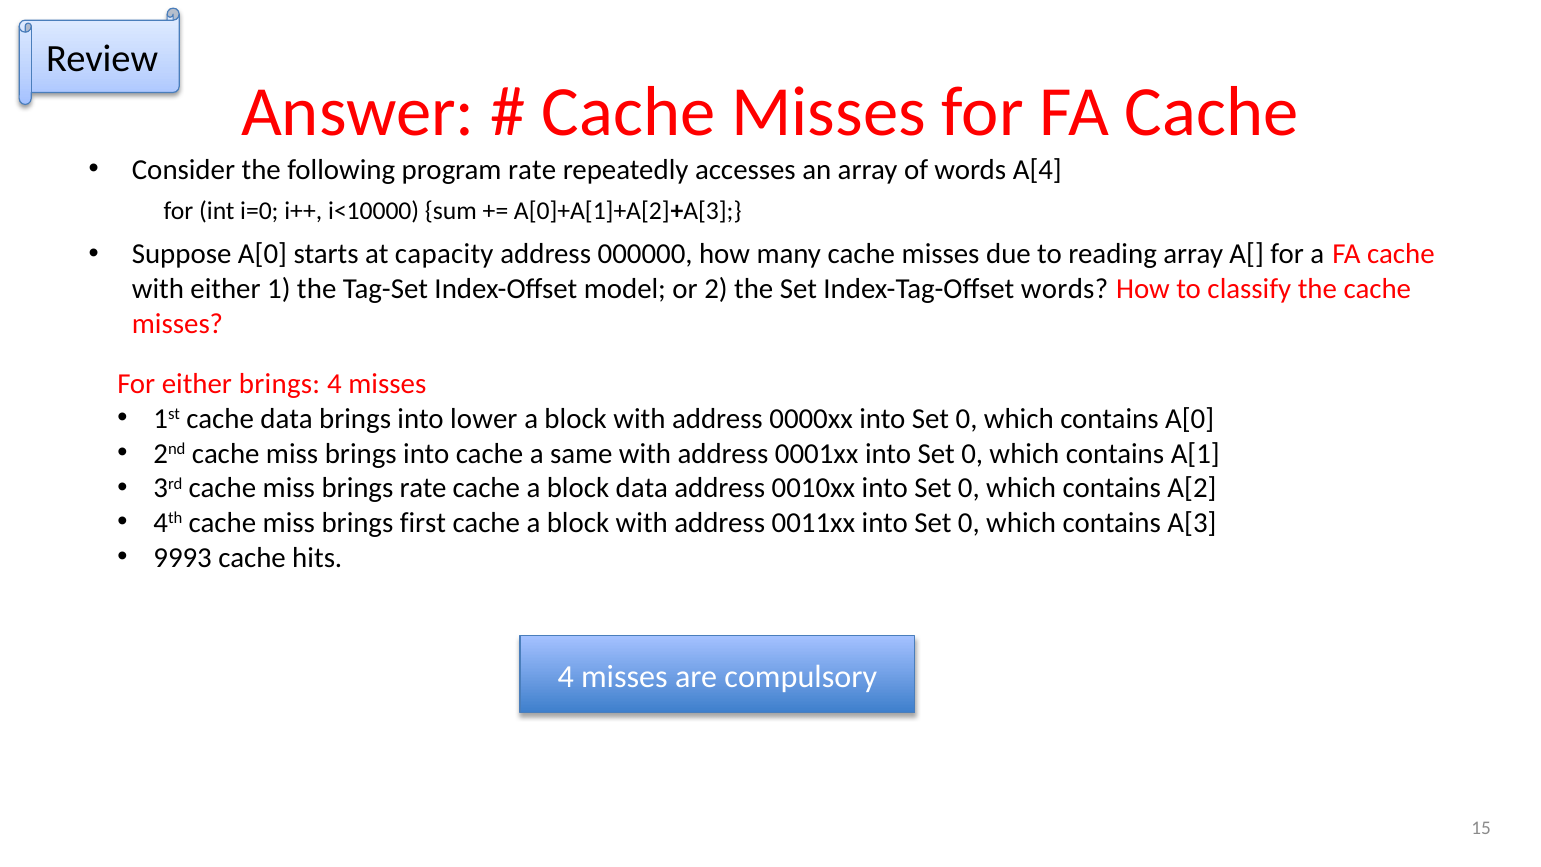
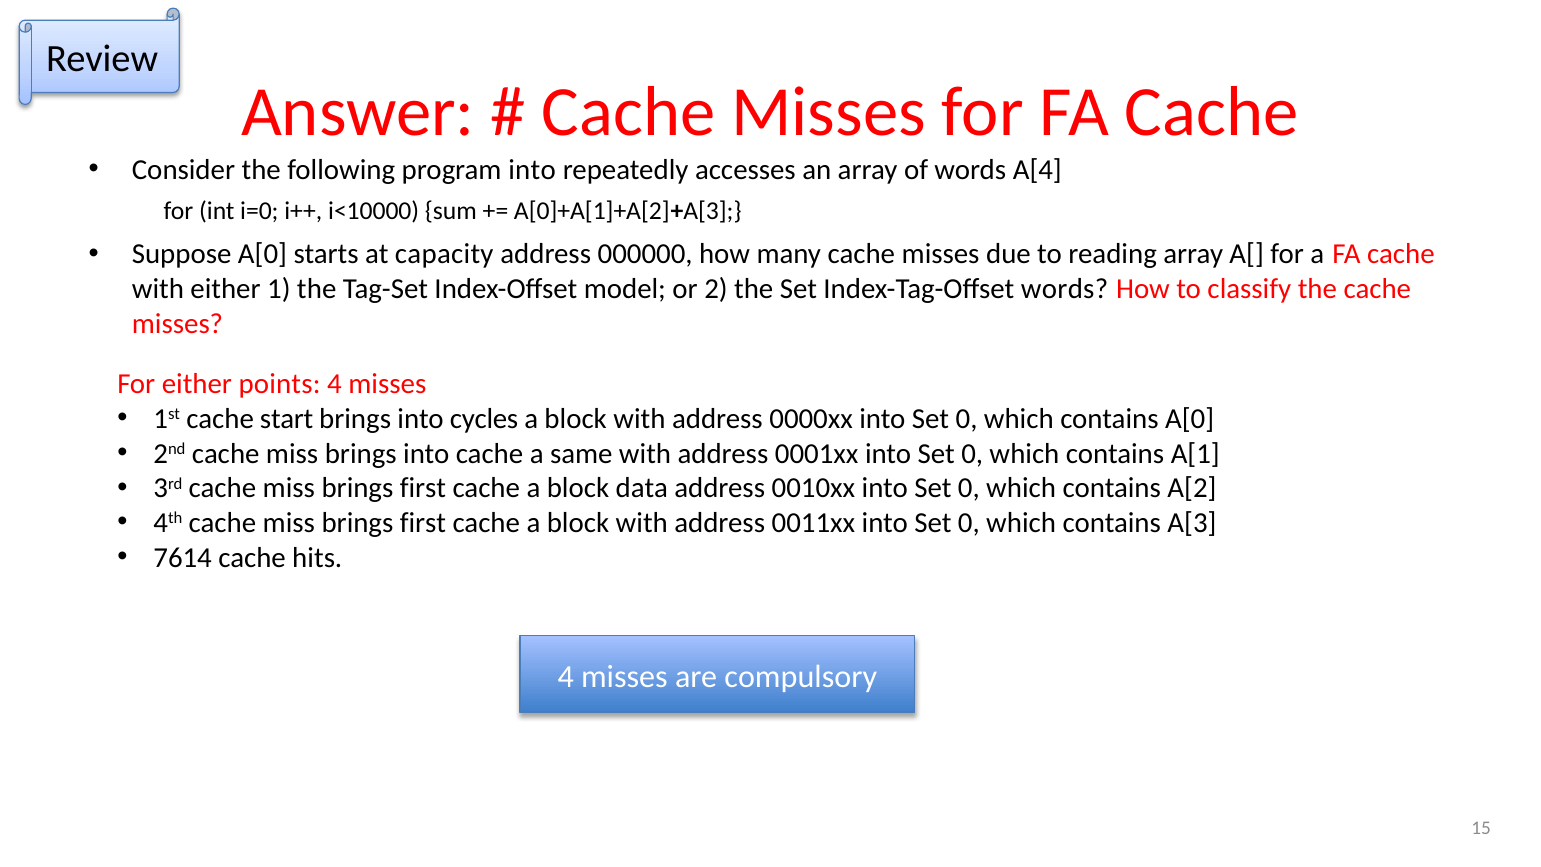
program rate: rate -> into (532, 170)
either brings: brings -> points (280, 384)
cache data: data -> start (287, 419)
lower: lower -> cycles (484, 419)
rate: rate -> first (423, 488)
9993: 9993 -> 7614 (183, 557)
